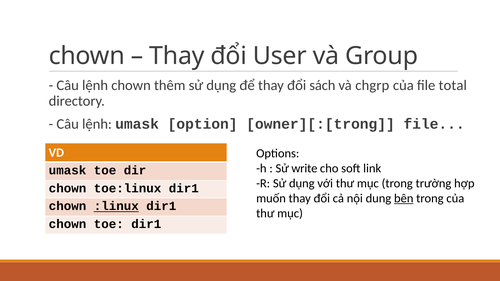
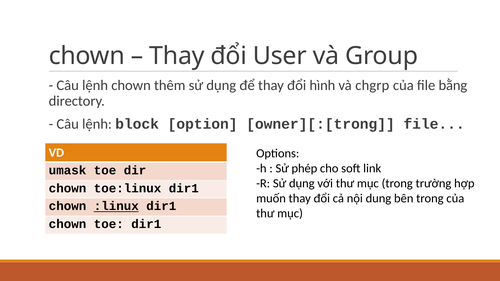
sách: sách -> hình (322, 85)
total: total -> bằng (453, 85)
lệnh umask: umask -> block (137, 124)
write: write -> phép (304, 168)
bên underline: present -> none (404, 198)
